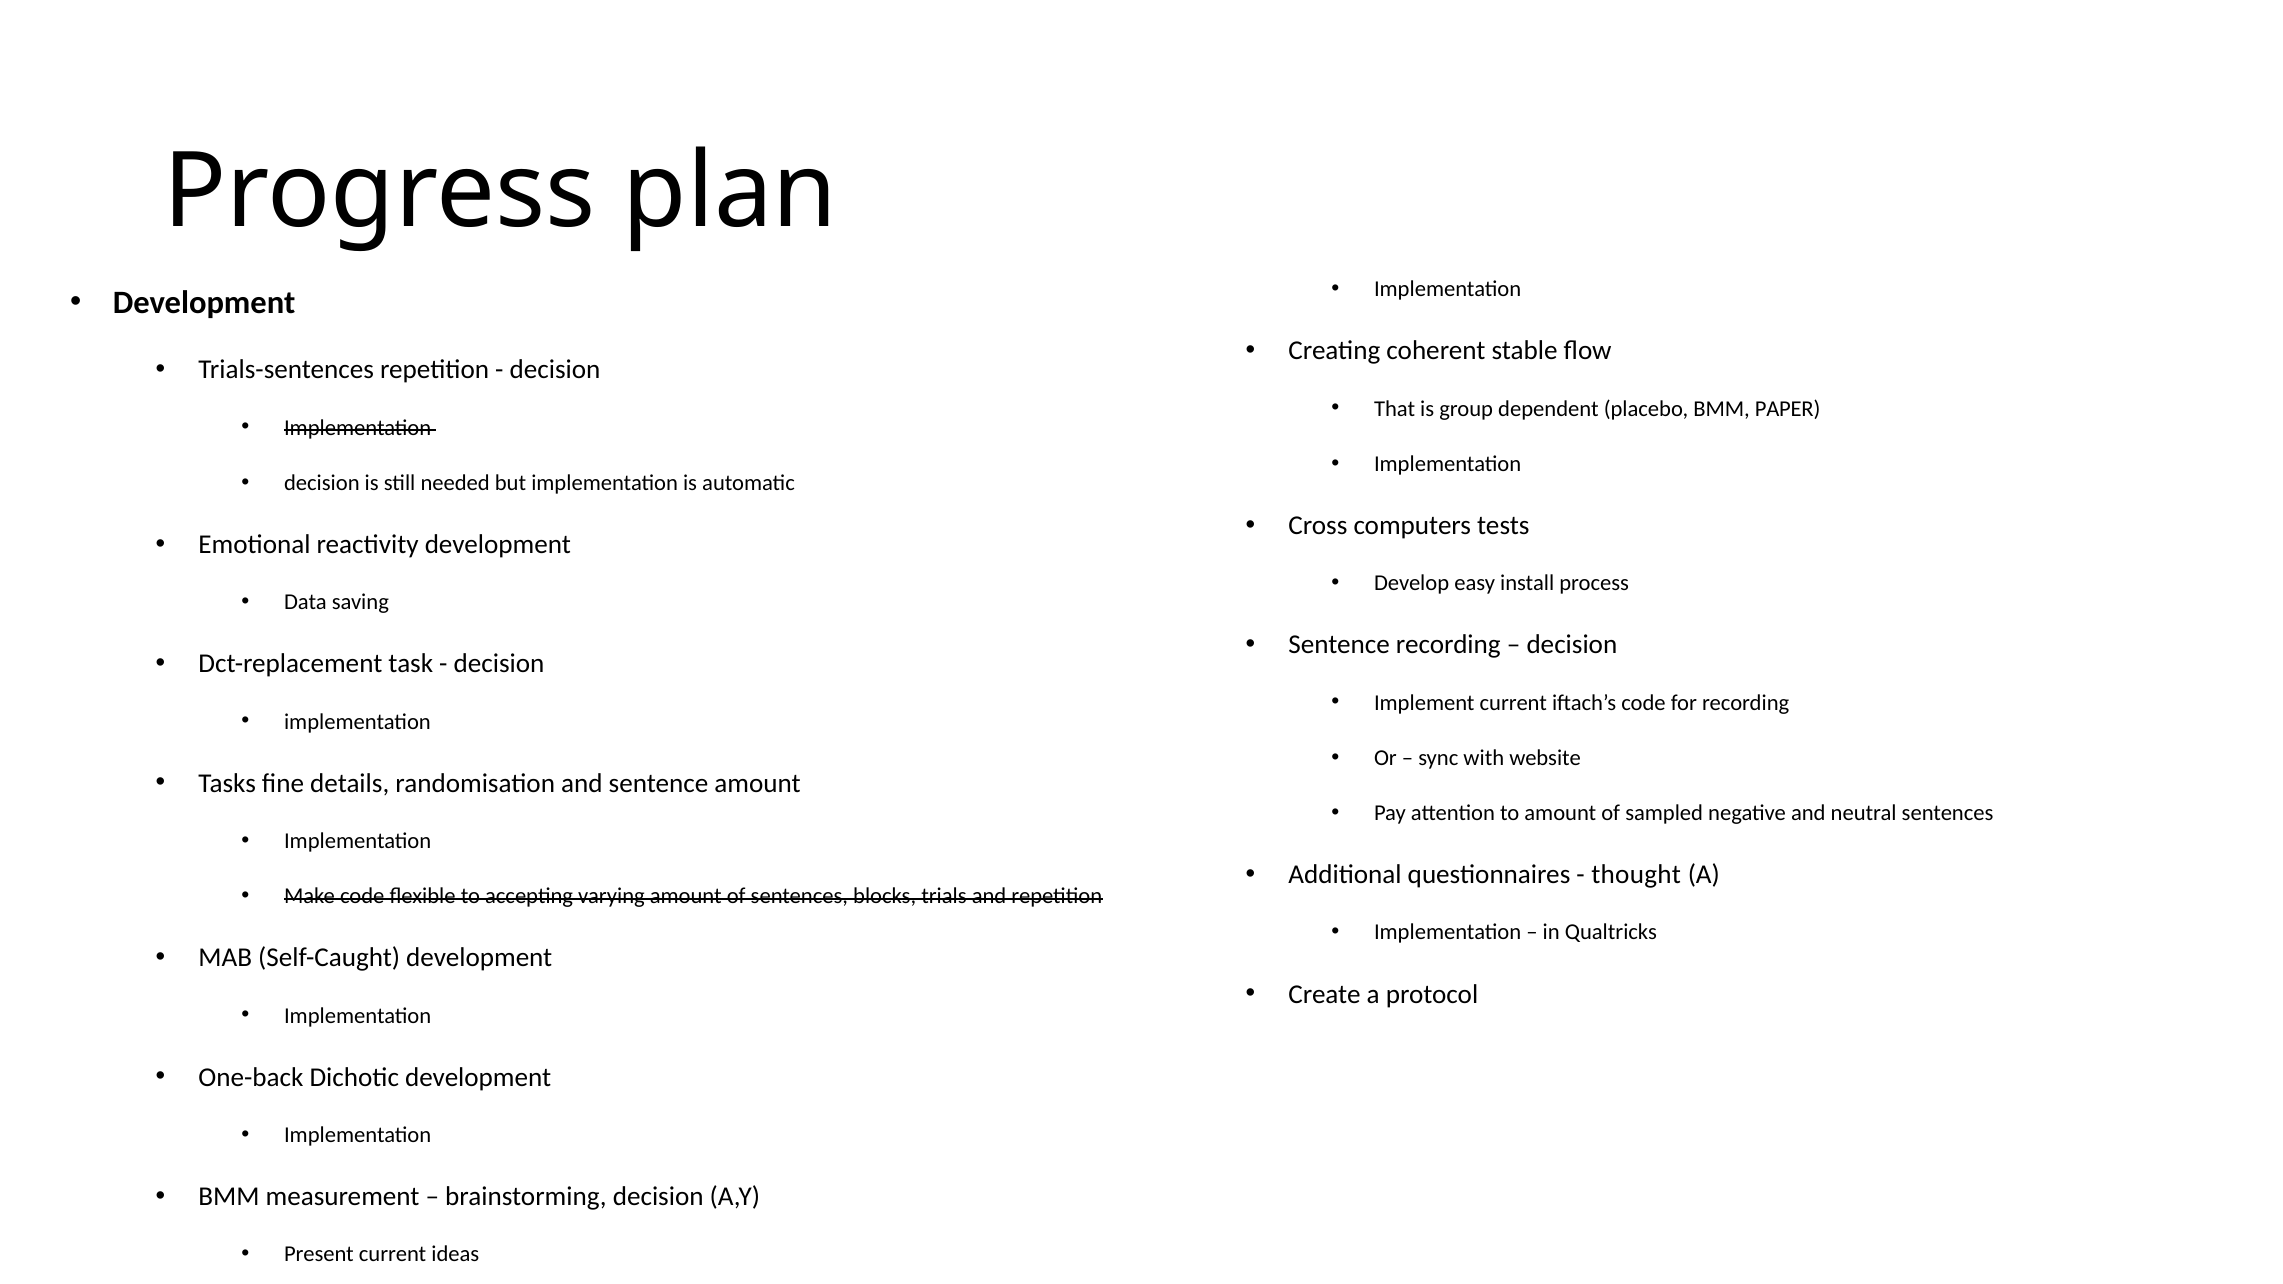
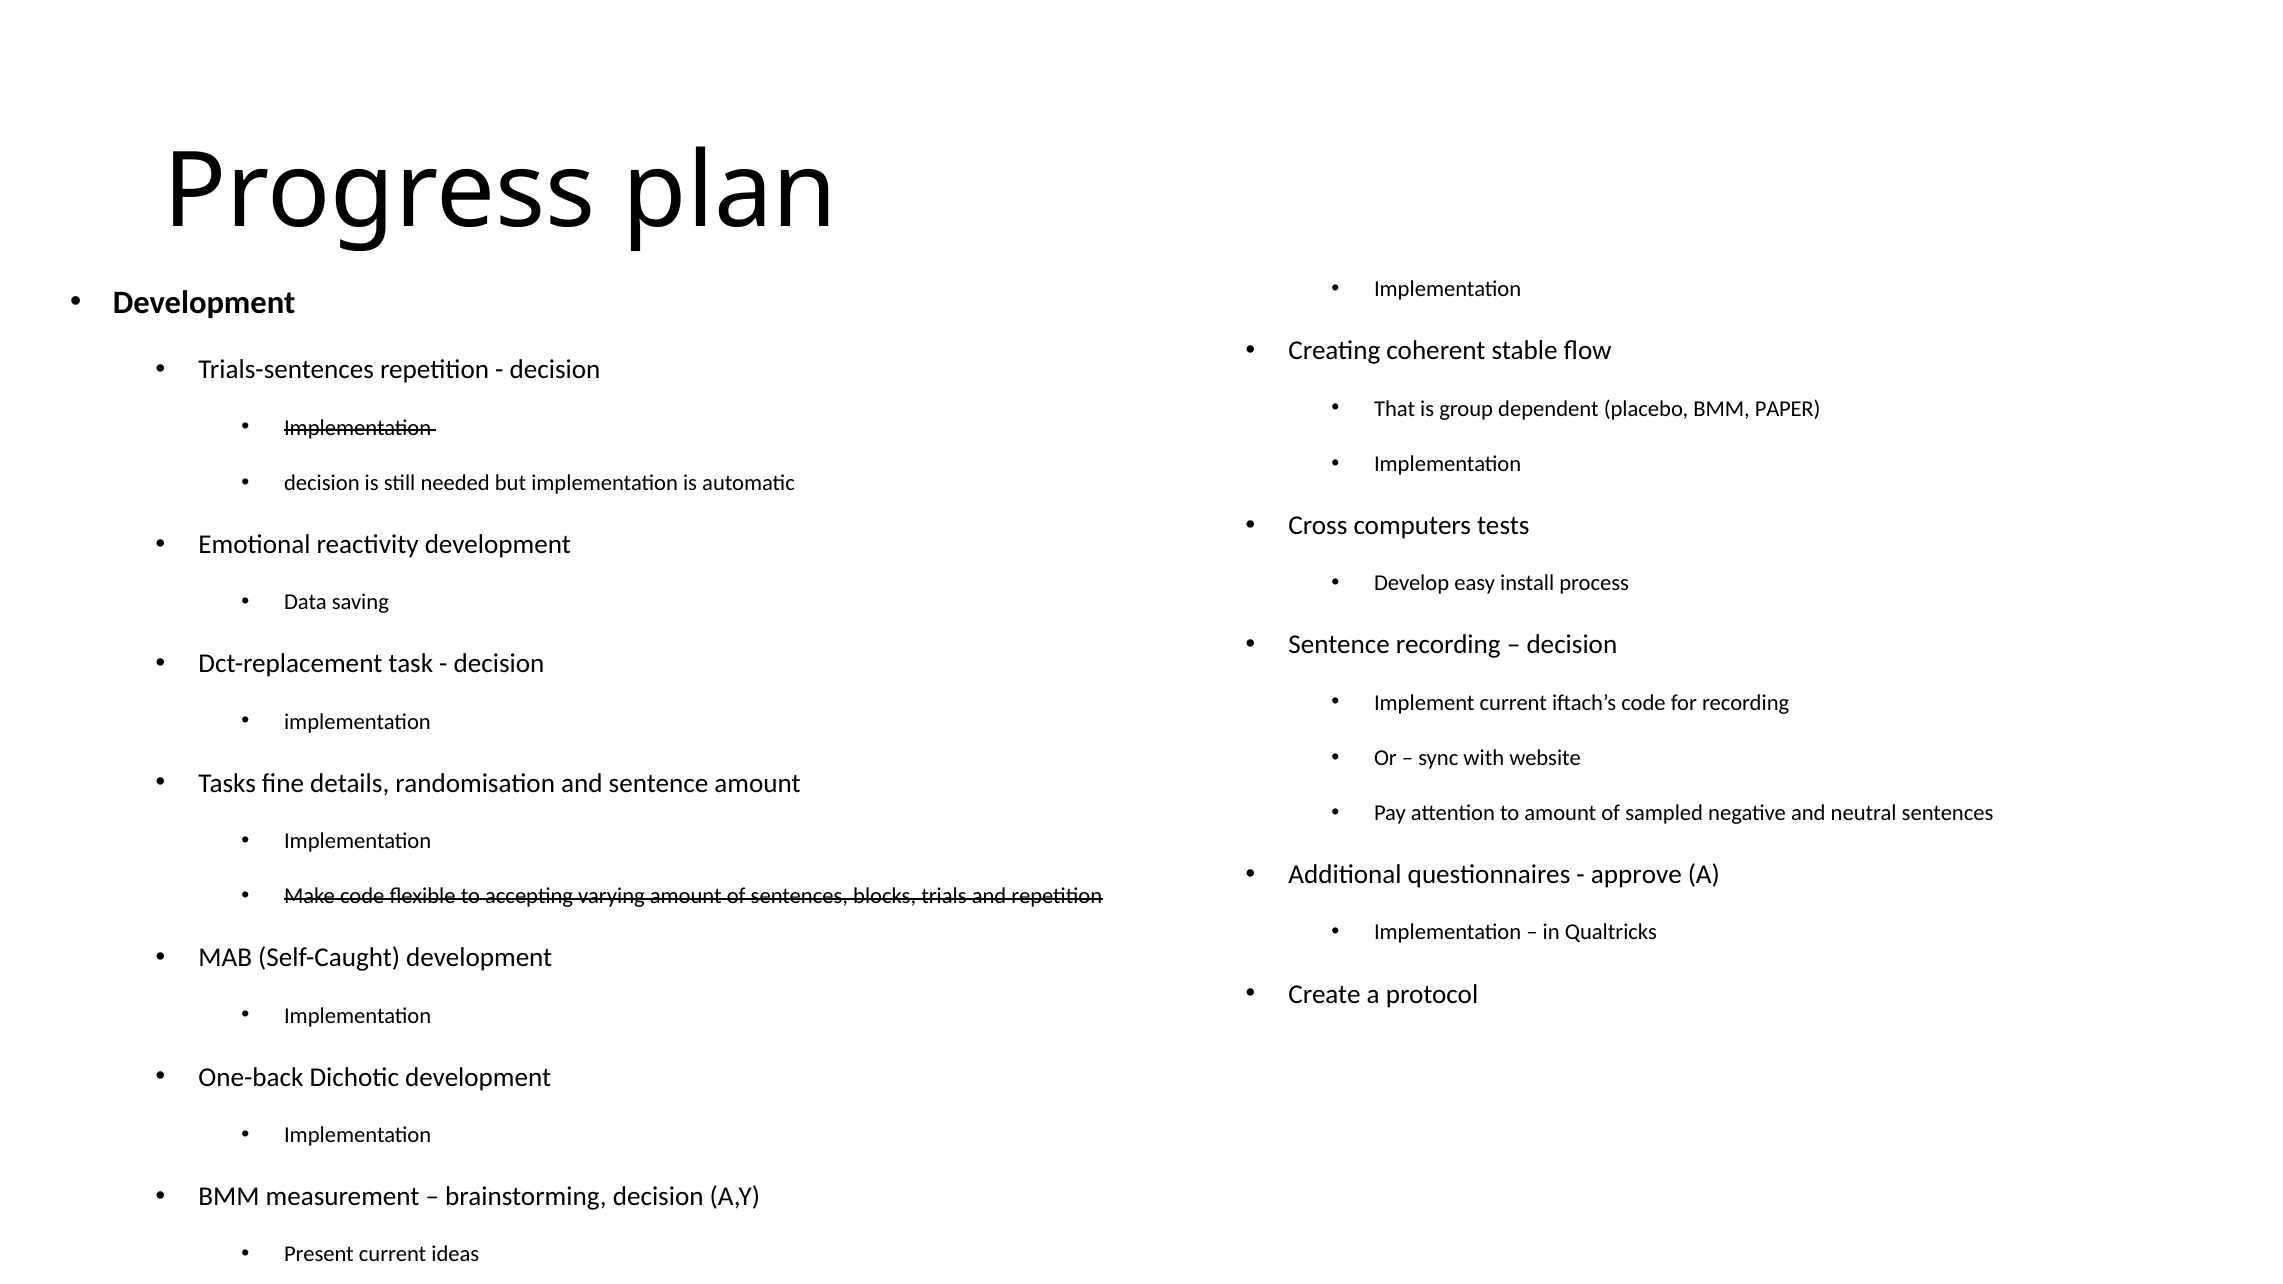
thought: thought -> approve (1636, 875)
